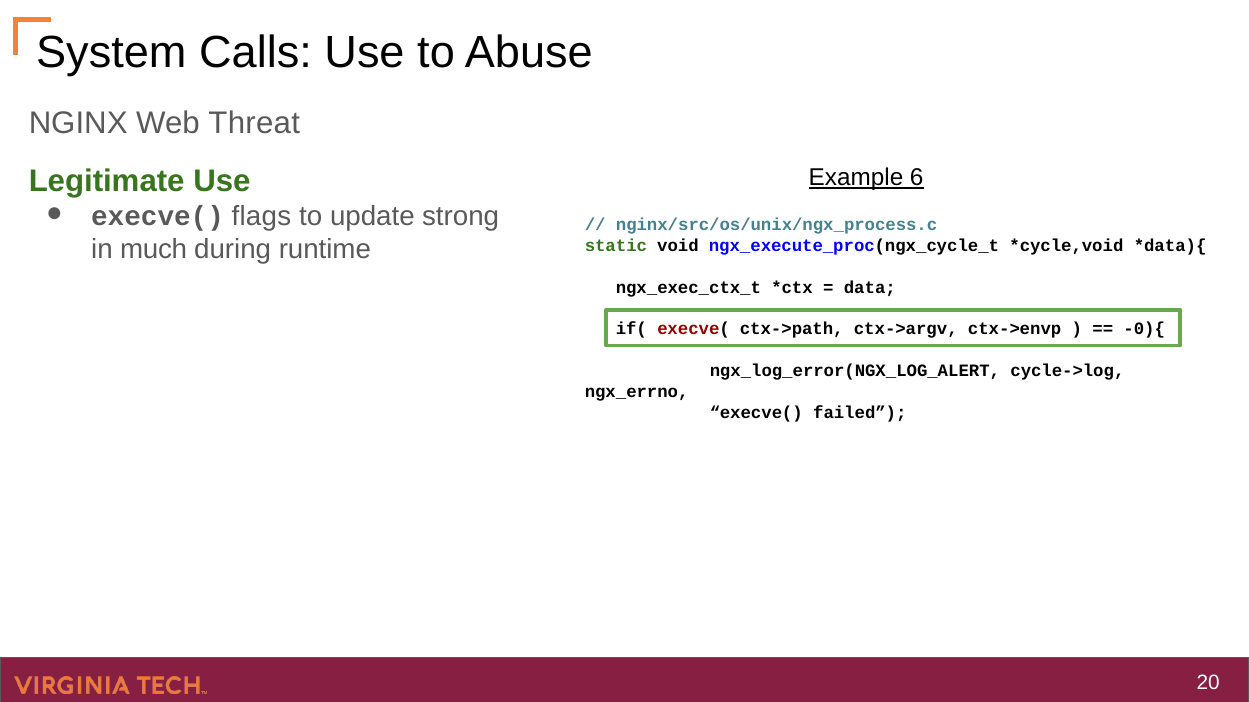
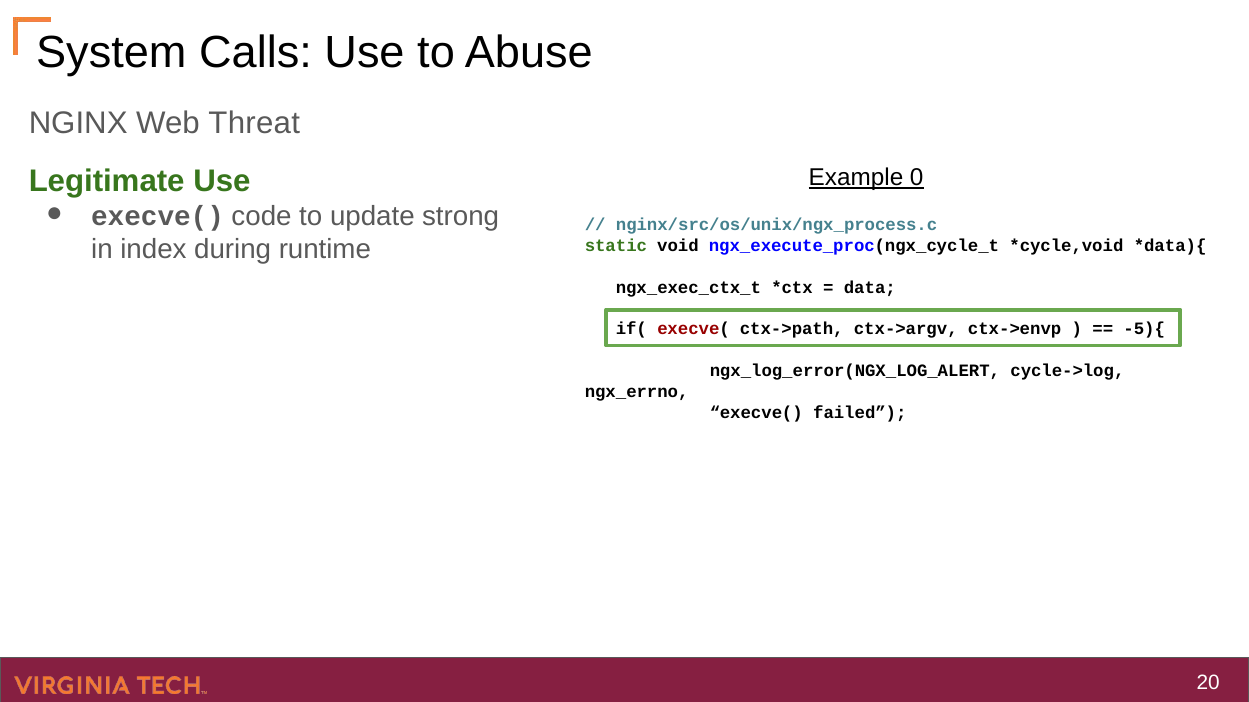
6: 6 -> 0 (917, 178)
flags: flags -> code (262, 216)
much: much -> index (153, 250)
-0){: -0){ -> -5){ (1144, 329)
